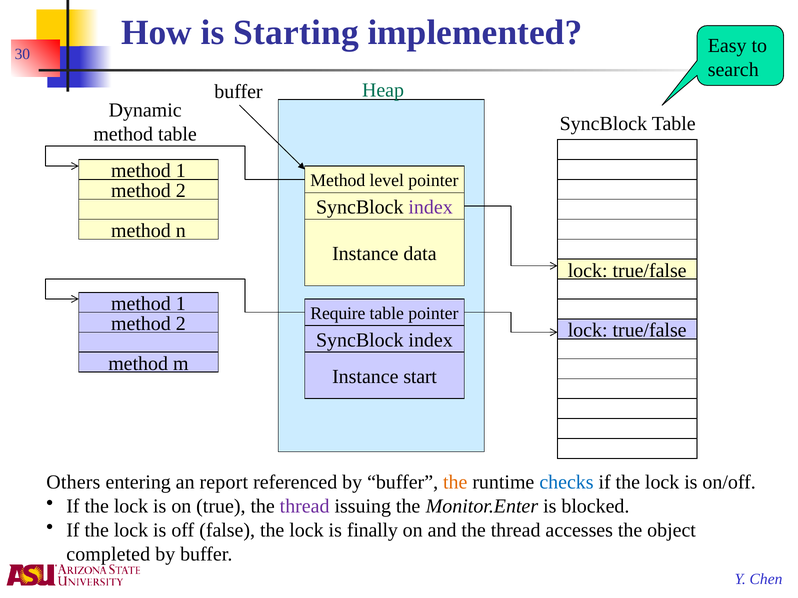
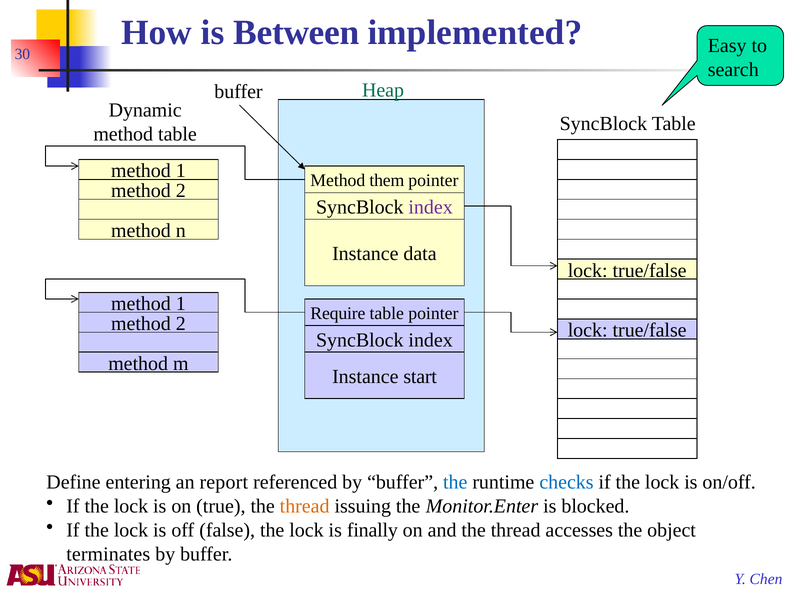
Starting: Starting -> Between (296, 33)
level: level -> them (387, 181)
Others: Others -> Define (73, 483)
the colour: orange -> blue (455, 483)
thread colour: purple -> orange (305, 507)
completed: completed -> terminates (108, 555)
